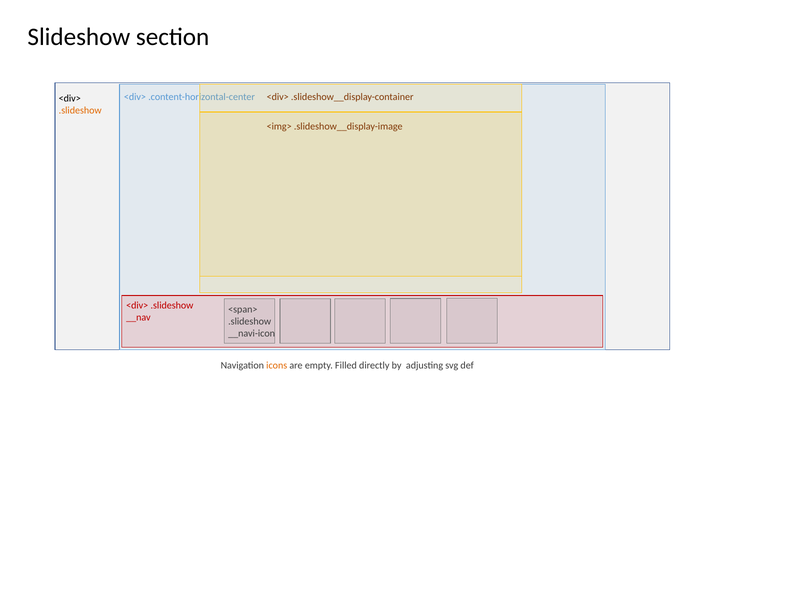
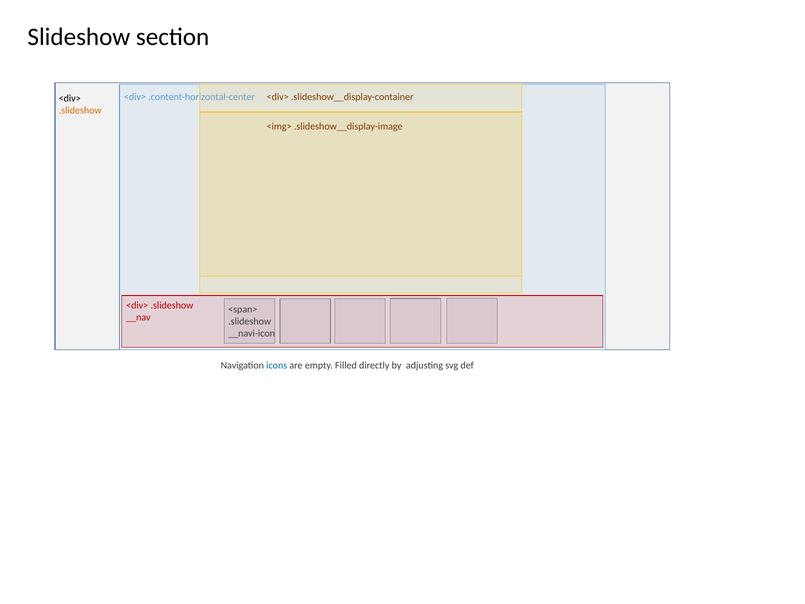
icons colour: orange -> blue (277, 365)
